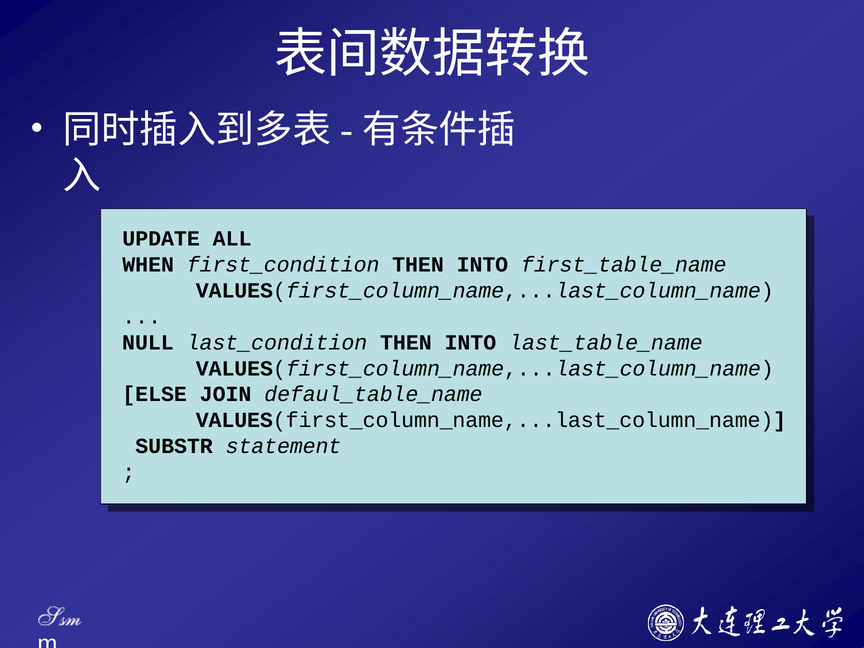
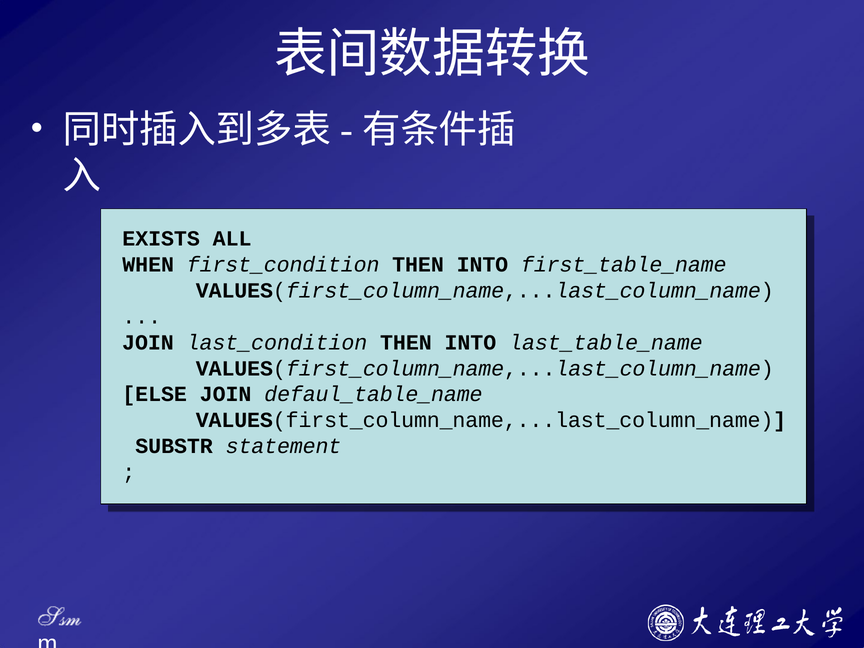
UPDATE: UPDATE -> EXISTS (161, 239)
NULL: NULL -> JOIN (148, 343)
